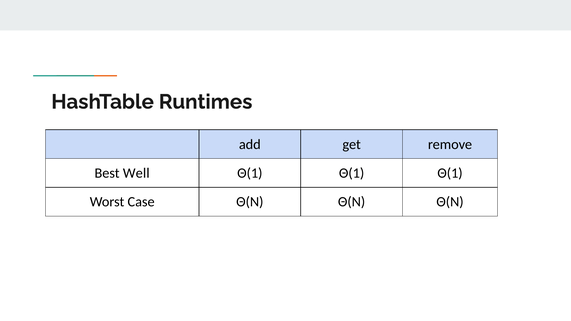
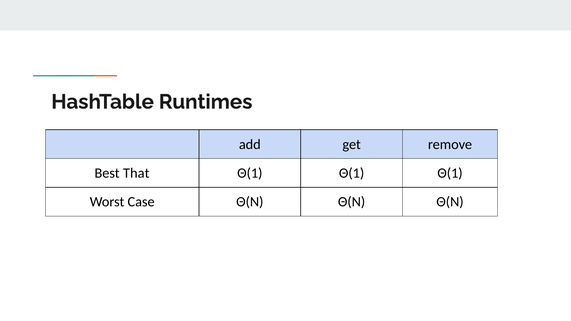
Well: Well -> That (136, 173)
